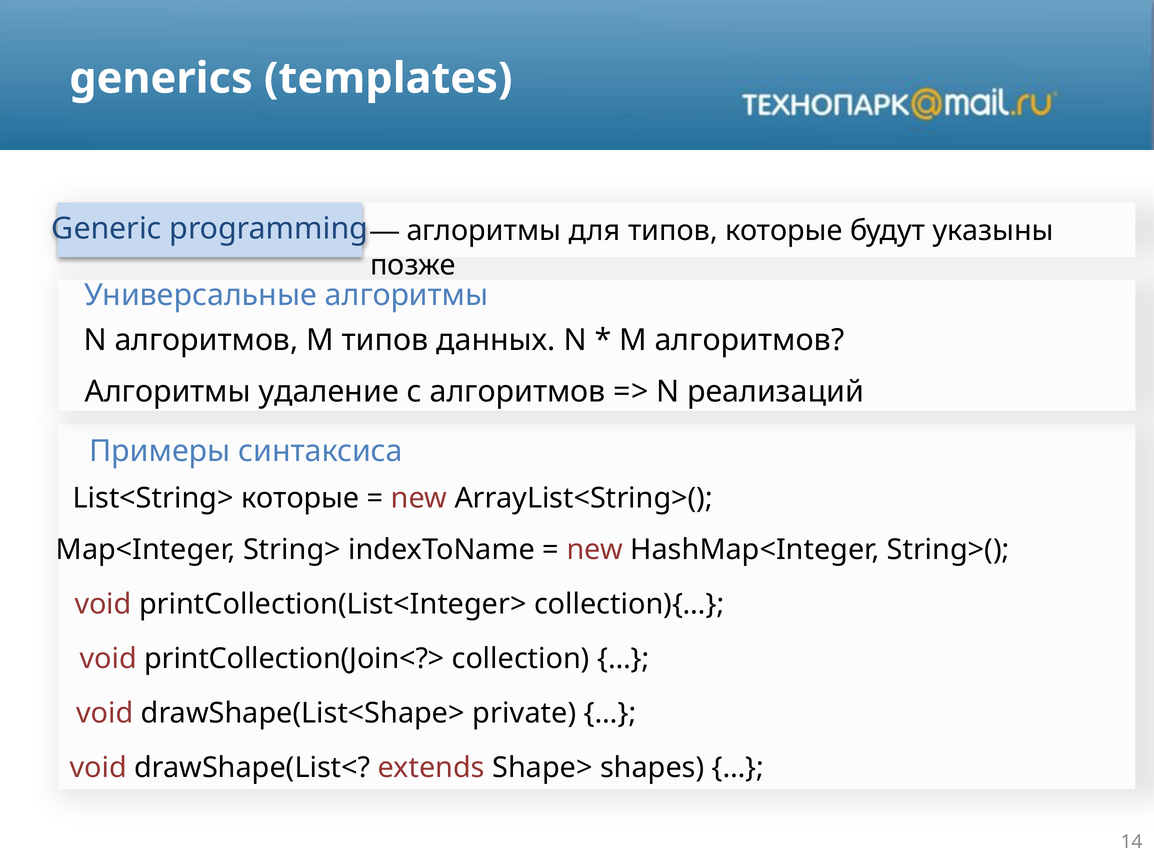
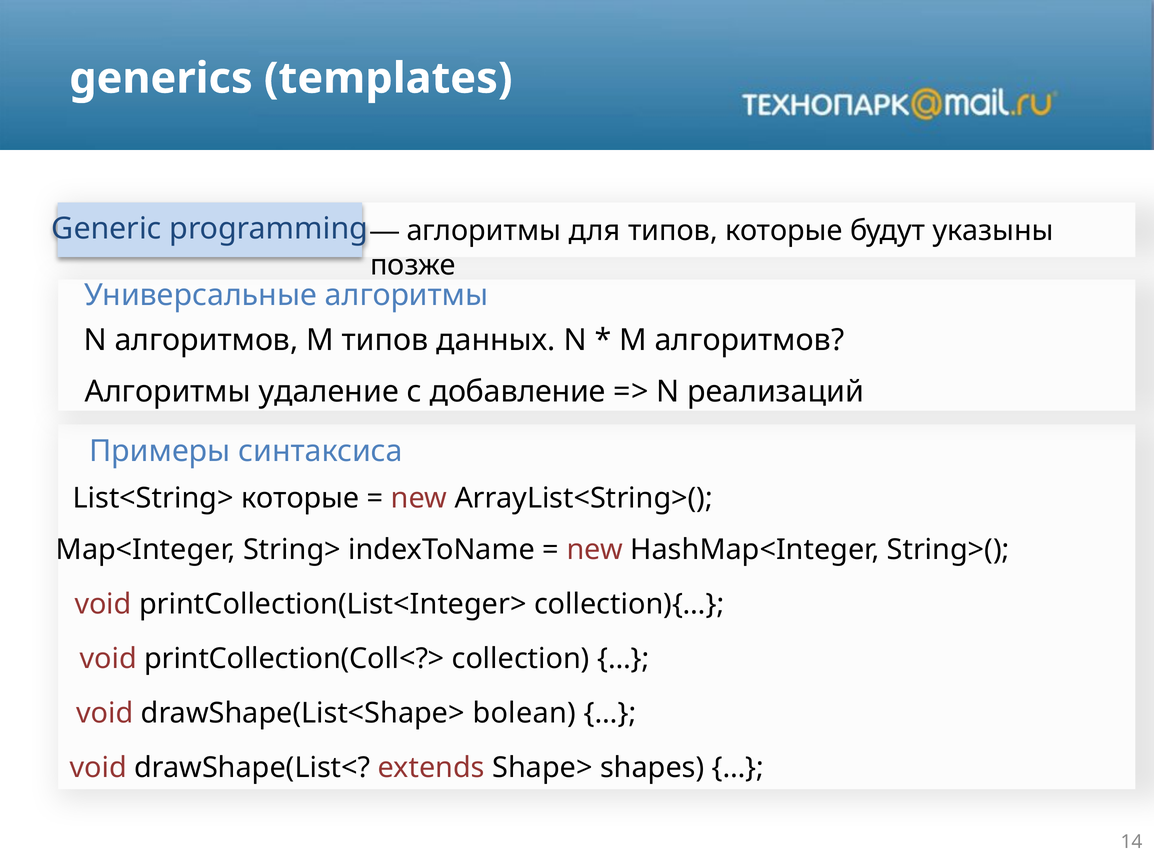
с алгоритмов: алгоритмов -> добавление (518, 392)
printCollection(Join<?>: printCollection(Join<?> -> printCollection(Coll<?> (294, 659)
private: private -> bolean (524, 714)
